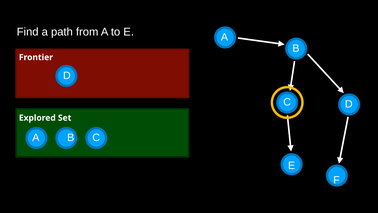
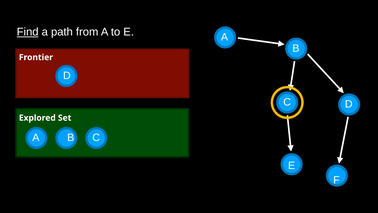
Find underline: none -> present (28, 32)
